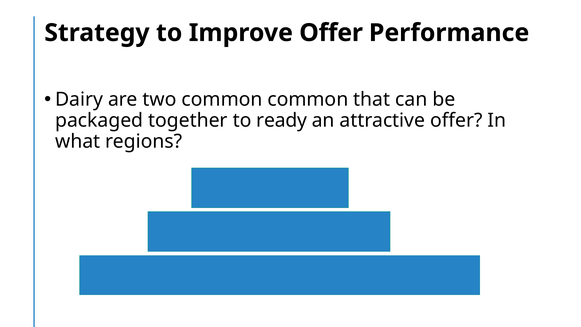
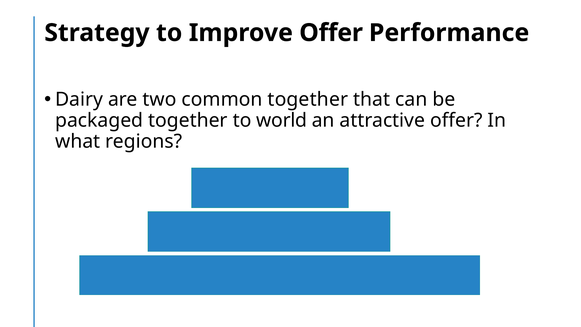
common common: common -> together (308, 100)
ready: ready -> world (282, 120)
